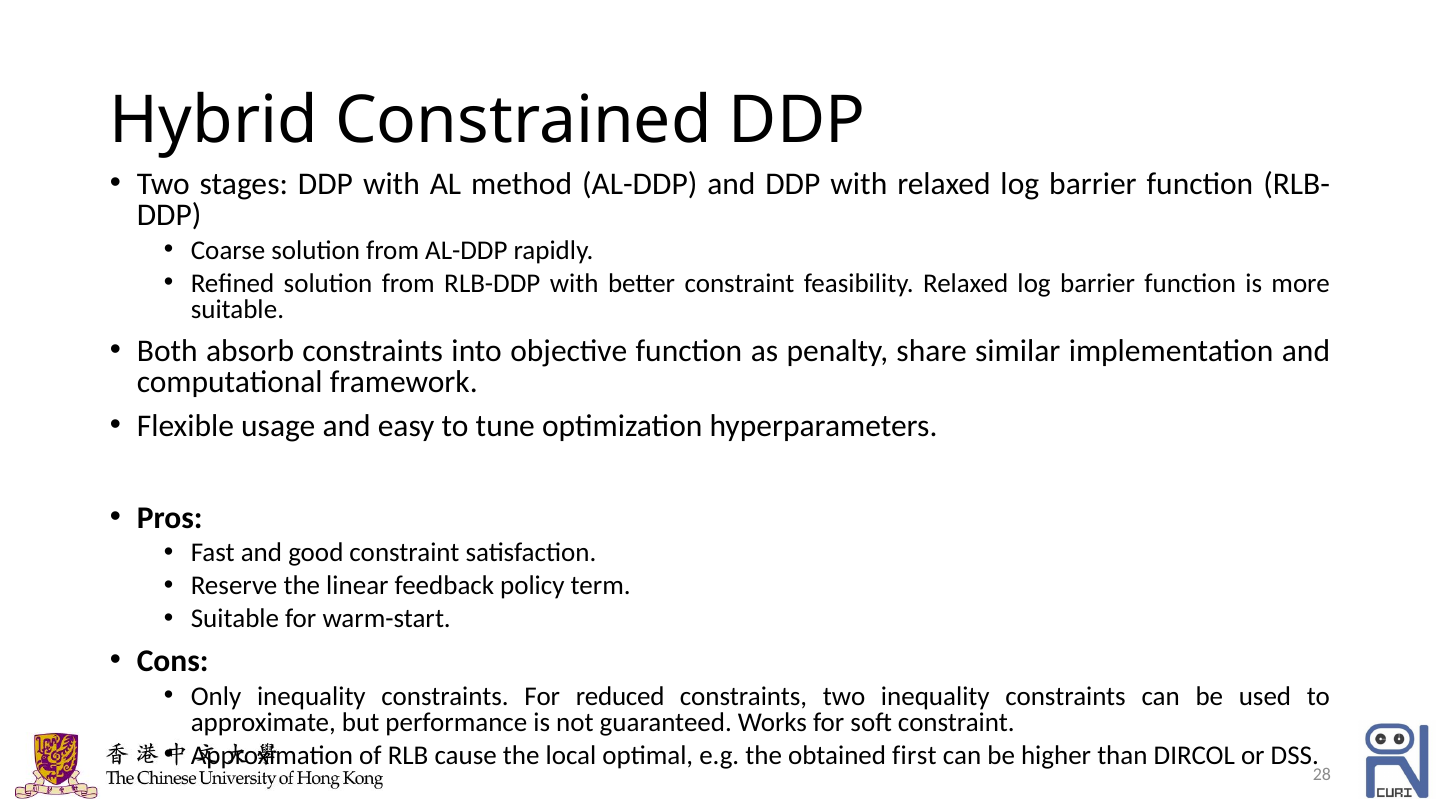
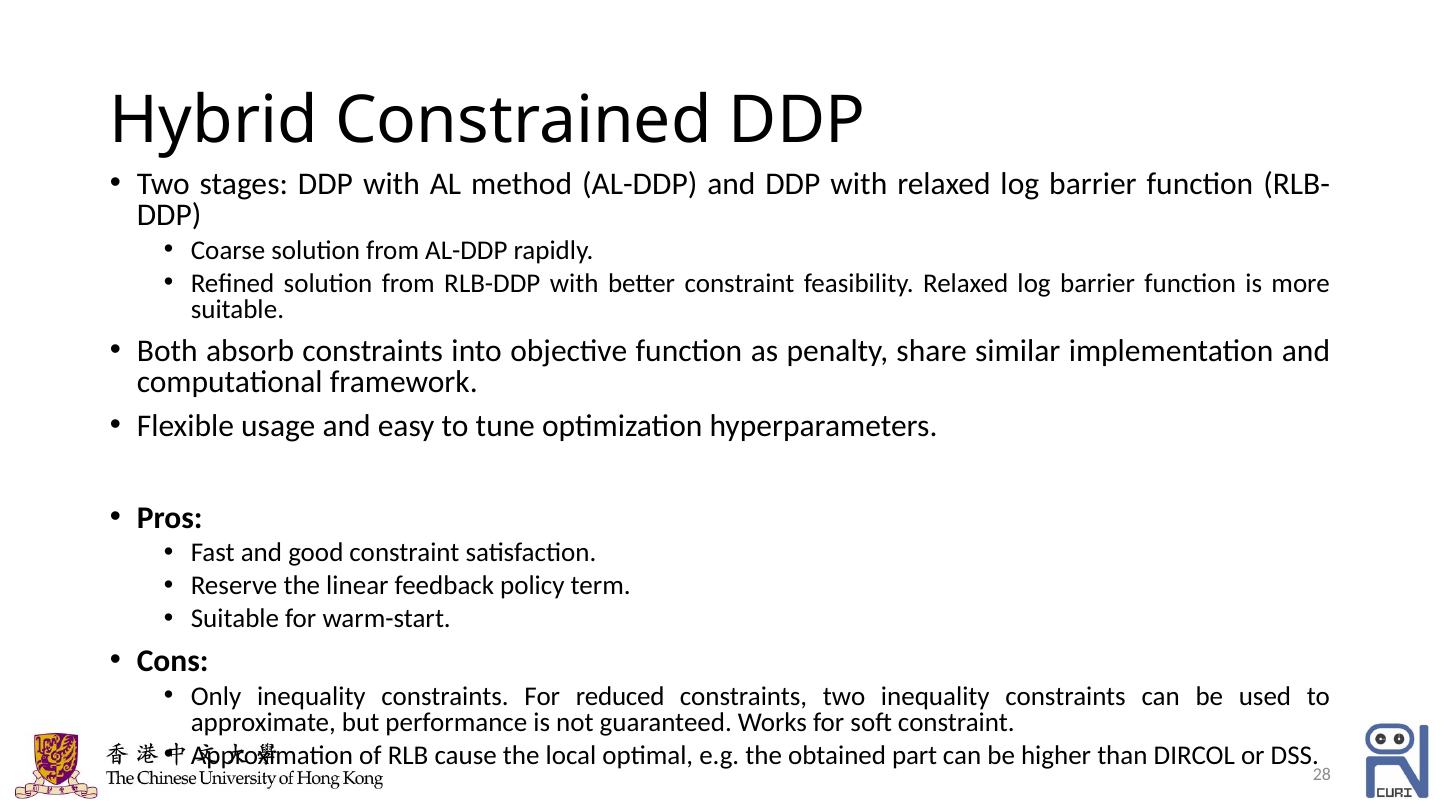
first: first -> part (915, 755)
